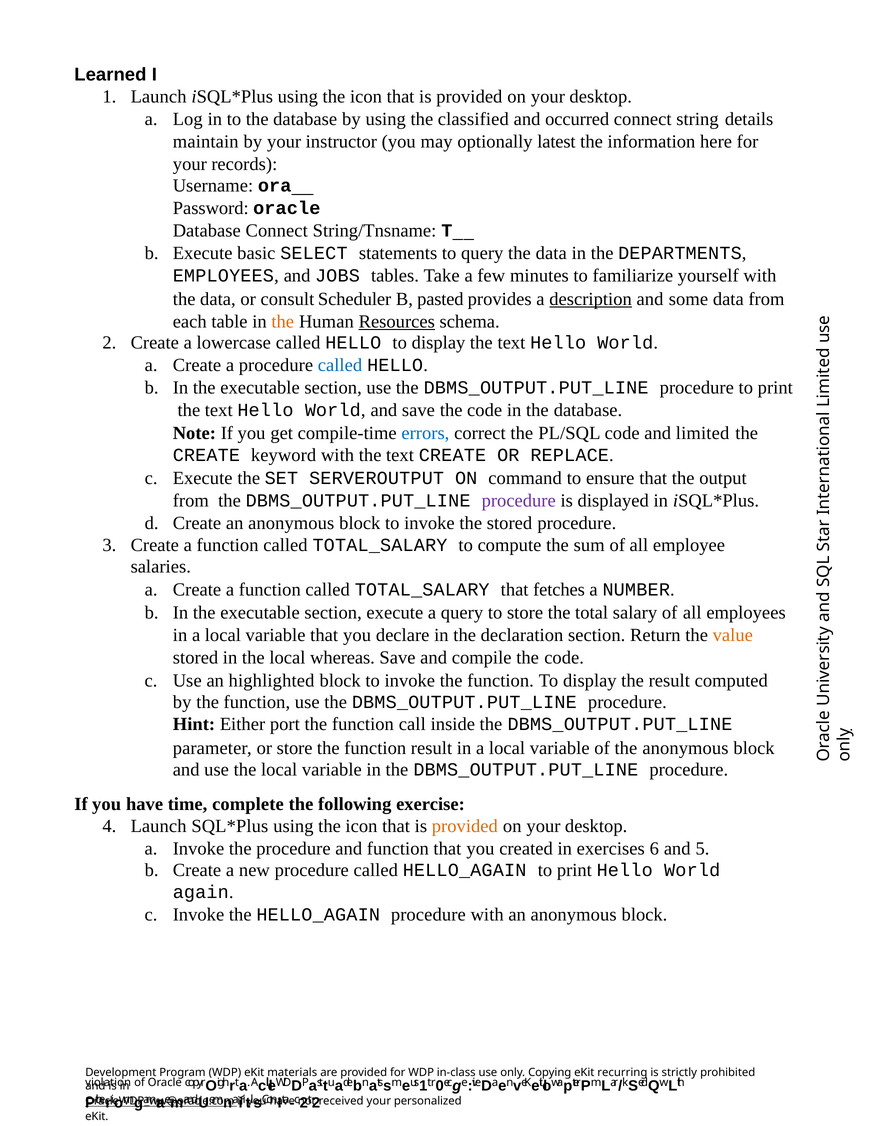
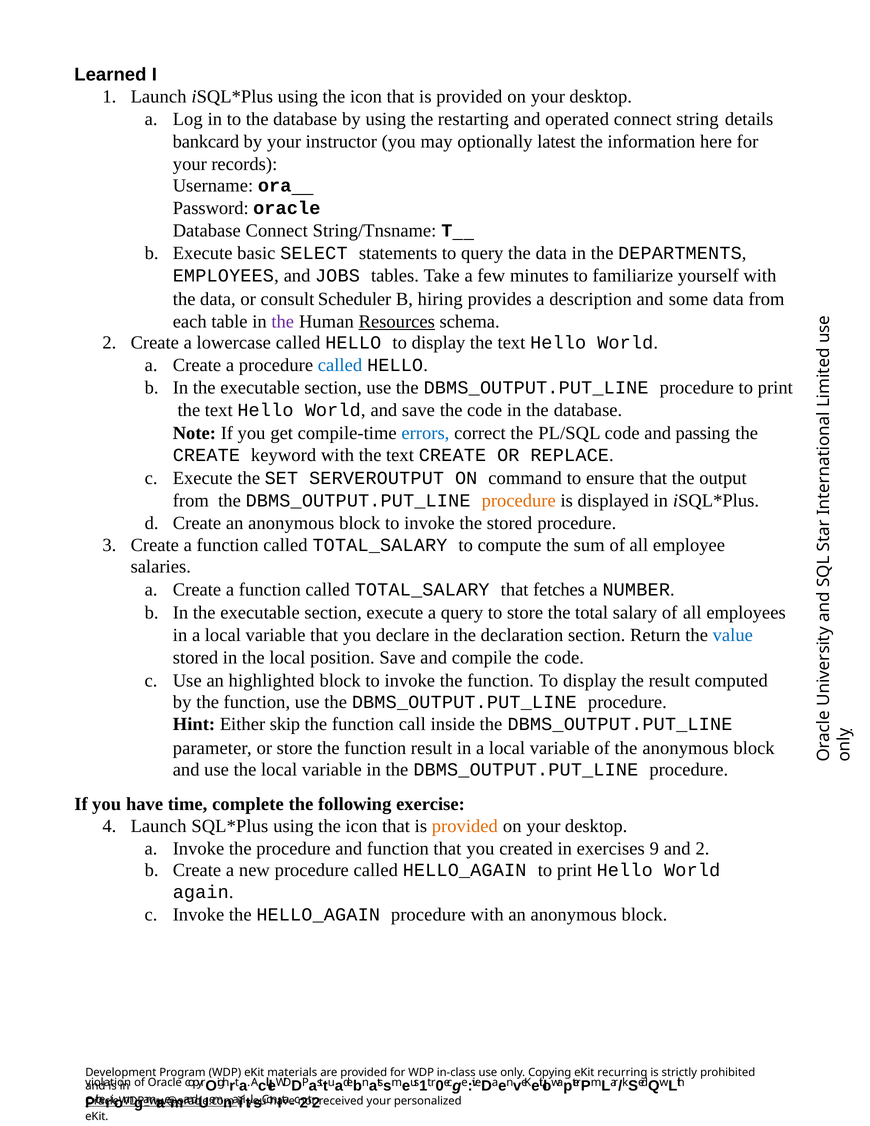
classified: classified -> restarting (473, 119)
occurred: occurred -> operated (577, 119)
maintain: maintain -> bankcard (206, 142)
pasted: pasted -> hiring (440, 299)
description underline: present -> none (591, 299)
the colour: orange -> purple (283, 321)
limited: limited -> passing (703, 433)
procedure colour: purple -> orange (519, 501)
value colour: orange -> blue (733, 635)
whereas: whereas -> position (342, 658)
port: port -> skip (285, 724)
6: 6 -> 9 (654, 848)
and 5: 5 -> 2 (702, 848)
